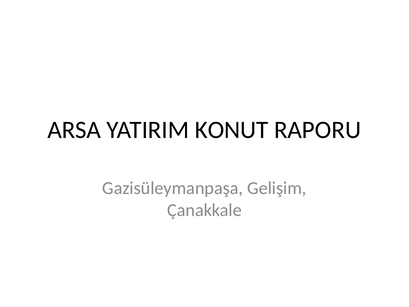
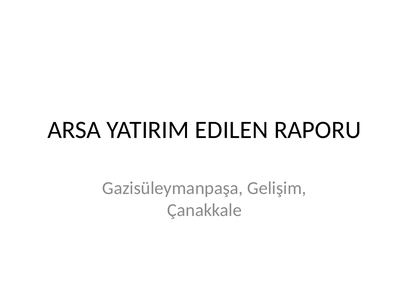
KONUT: KONUT -> EDILEN (232, 130)
